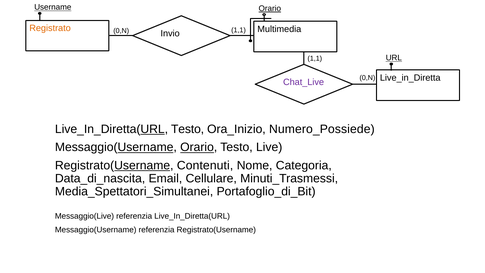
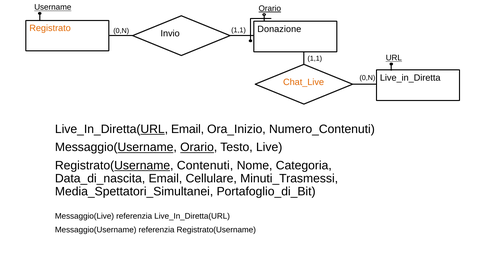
Multimedia: Multimedia -> Donazione (279, 29)
Chat_Live colour: purple -> orange (304, 82)
Live_In_Diretta(URL Testo: Testo -> Email (188, 129)
Numero_Possiede: Numero_Possiede -> Numero_Contenuti (322, 129)
